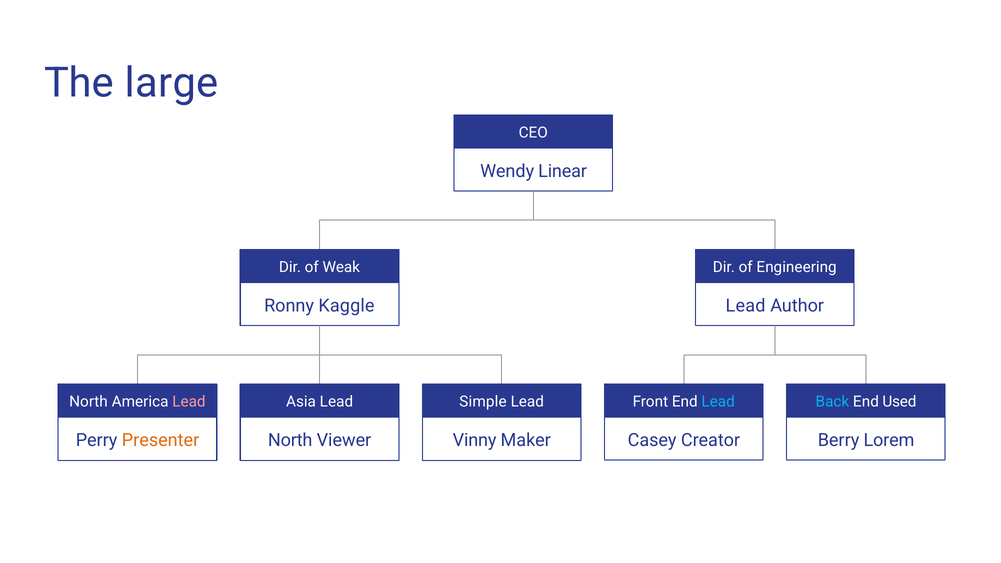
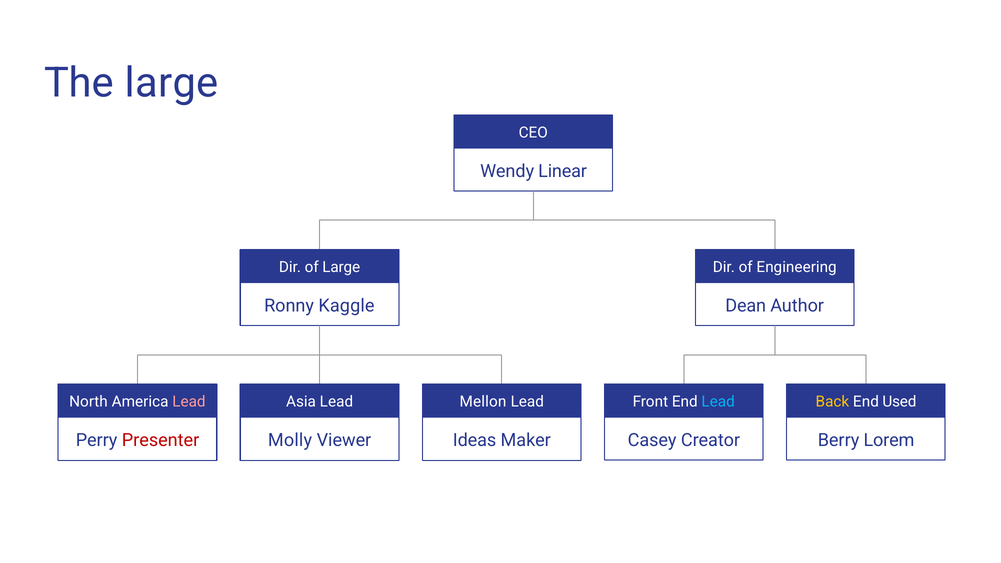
of Weak: Weak -> Large (341, 267)
Lead: Lead -> Dean (746, 306)
Simple: Simple -> Mellon (483, 402)
Back colour: light blue -> yellow (832, 402)
Presenter colour: orange -> red (161, 441)
North: North -> Molly (290, 441)
Vinny: Vinny -> Ideas (475, 441)
